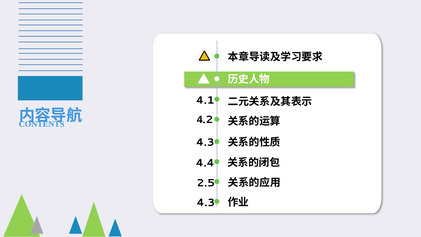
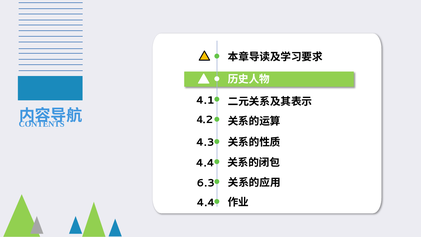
2.5: 2.5 -> 6.3 (206, 183)
4.3: 4.3 -> 4.4 (206, 203)
